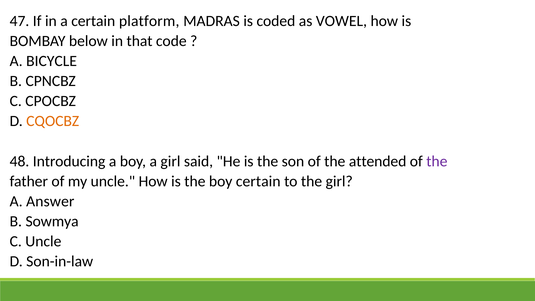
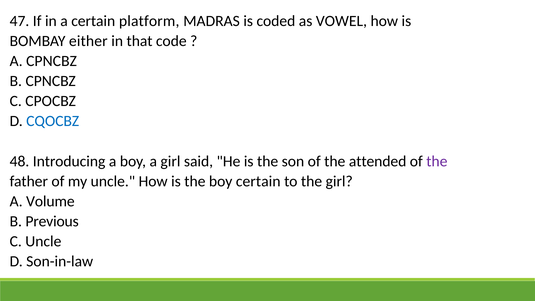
below: below -> either (88, 41)
A BICYCLE: BICYCLE -> CPNCBZ (52, 61)
CQOCBZ colour: orange -> blue (53, 121)
Answer: Answer -> Volume (50, 201)
Sowmya: Sowmya -> Previous (52, 221)
